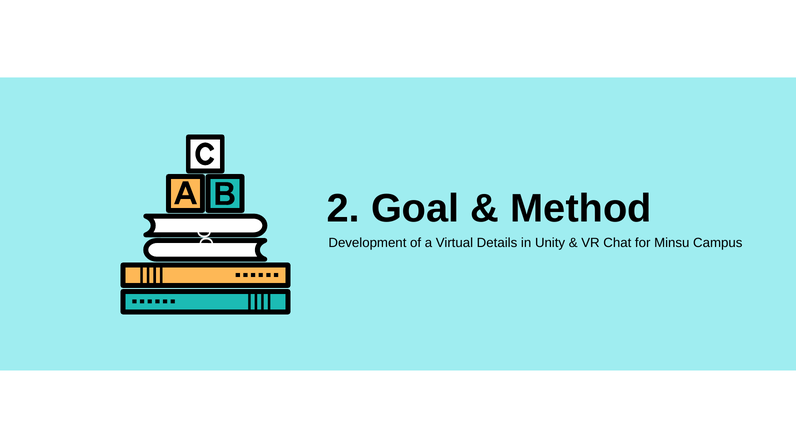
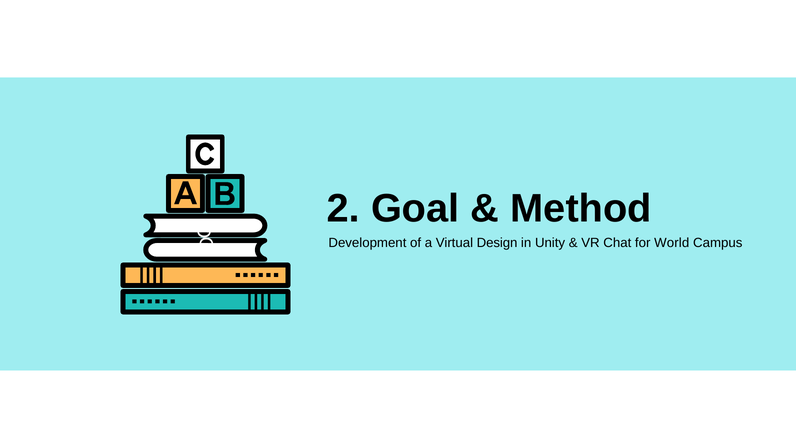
Details: Details -> Design (497, 243)
Minsu: Minsu -> World (672, 243)
